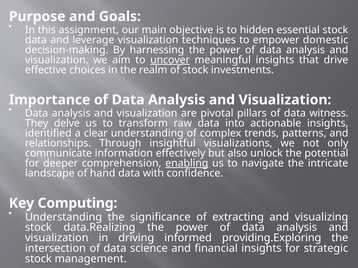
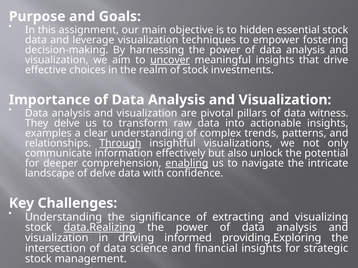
domestic: domestic -> fostering (326, 40)
identified: identified -> examples (48, 133)
Through underline: none -> present (120, 143)
of hand: hand -> delve (103, 174)
Computing: Computing -> Challenges (77, 204)
data.Realizing underline: none -> present (99, 228)
